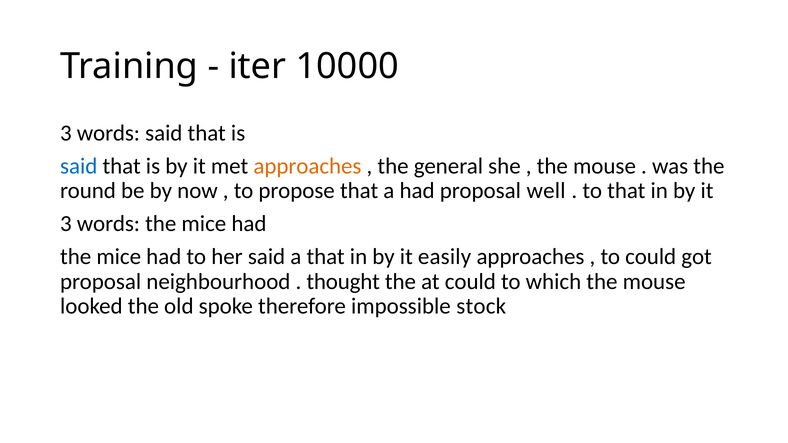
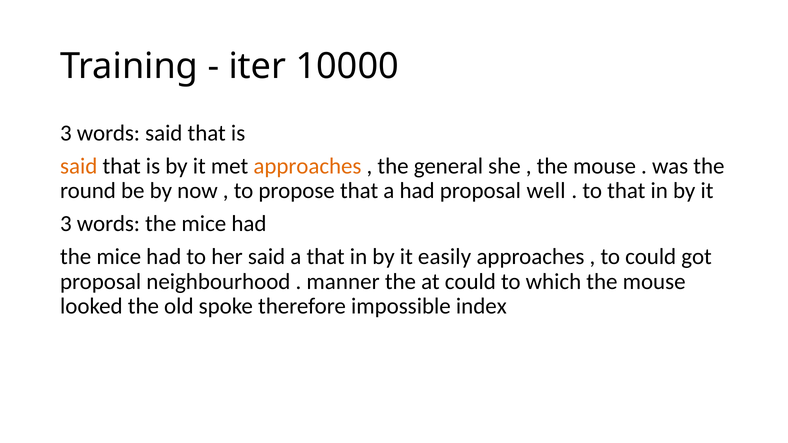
said colour: blue -> orange (79, 166)
thought: thought -> manner (343, 282)
stock: stock -> index (481, 307)
